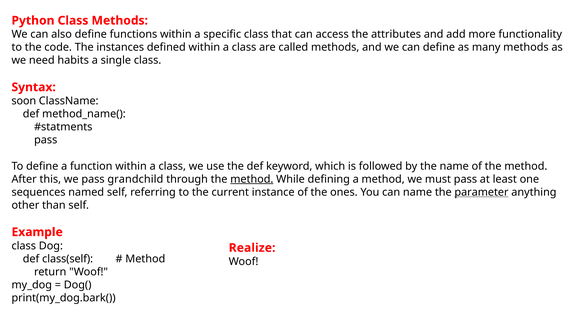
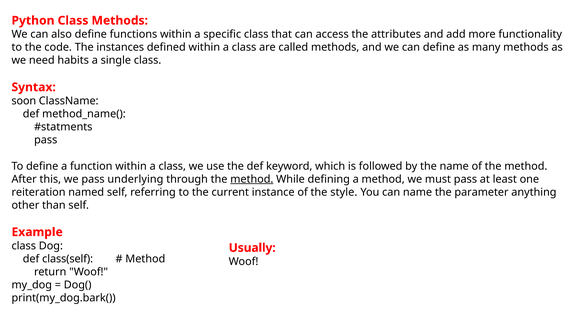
grandchild: grandchild -> underlying (135, 179)
sequences: sequences -> reiteration (39, 192)
ones: ones -> style (344, 192)
parameter underline: present -> none (481, 192)
Realize: Realize -> Usually (252, 248)
